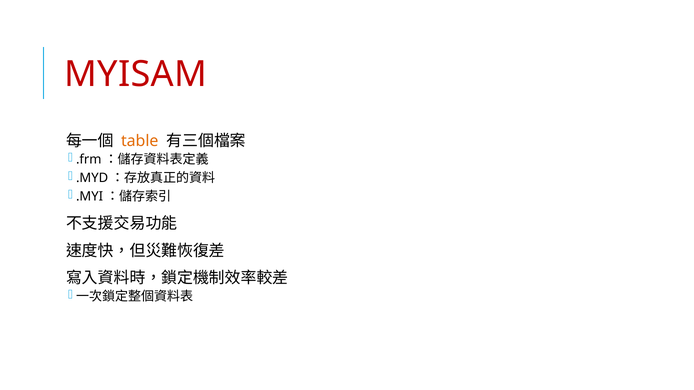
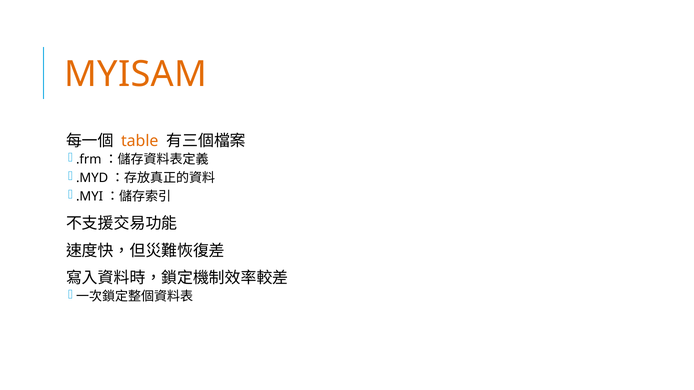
MYISAM colour: red -> orange (136, 74)
